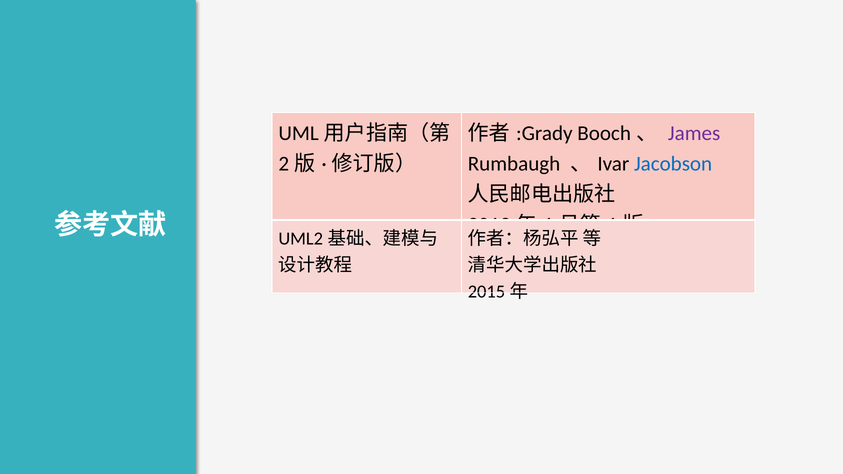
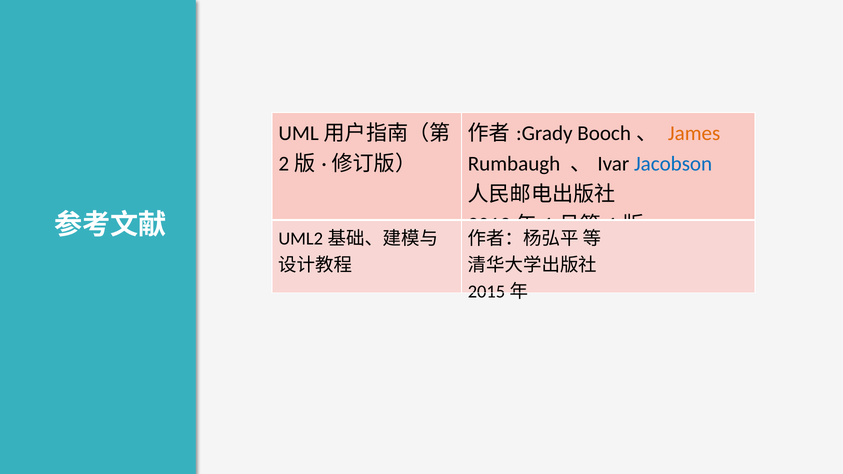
James colour: purple -> orange (694, 133)
